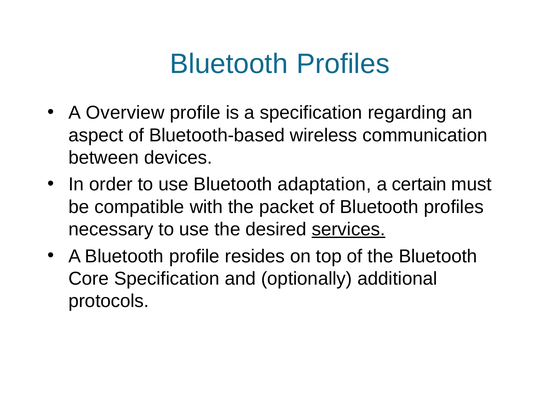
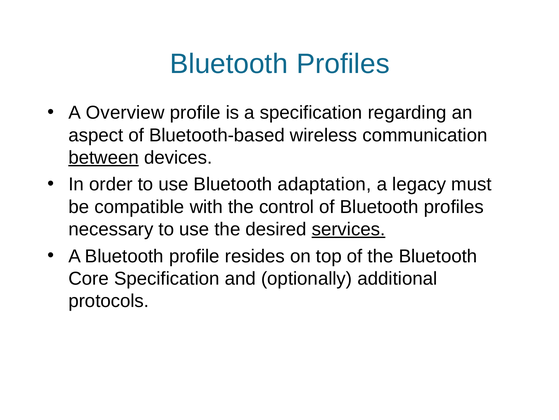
between underline: none -> present (104, 157)
certain: certain -> legacy (419, 184)
packet: packet -> control (287, 207)
